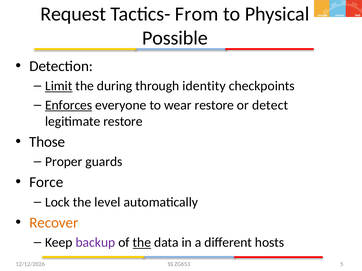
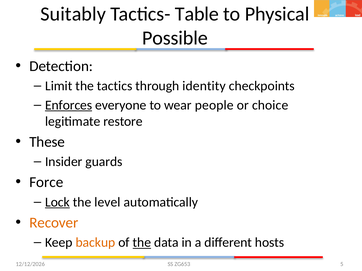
Request: Request -> Suitably (73, 14)
From: From -> Table (197, 14)
Limit underline: present -> none (59, 86)
during: during -> tactics (115, 86)
wear restore: restore -> people (214, 105)
detect: detect -> choice (270, 105)
Those: Those -> These (47, 142)
Proper: Proper -> Insider (64, 162)
Lock underline: none -> present (57, 202)
backup colour: purple -> orange (95, 243)
